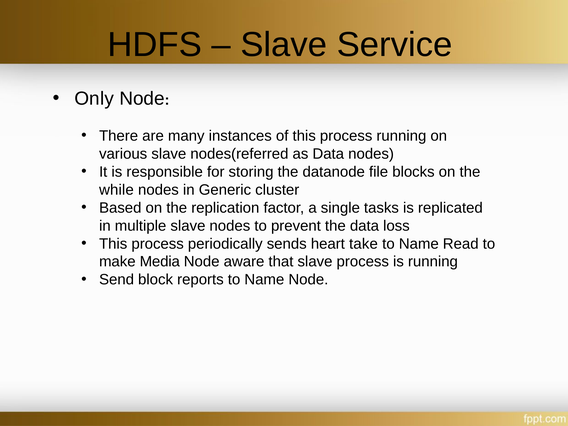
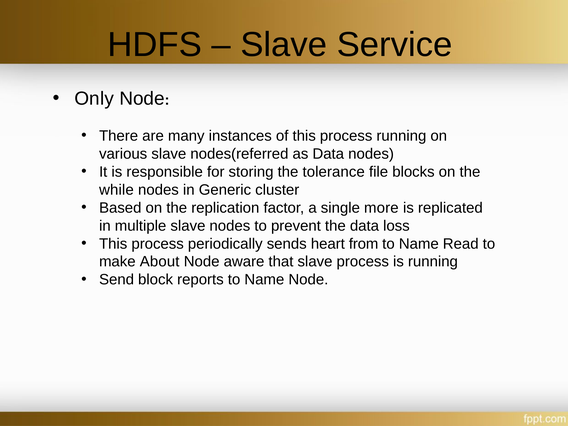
datanode: datanode -> tolerance (334, 172)
tasks: tasks -> more (381, 208)
take: take -> from (364, 244)
Media: Media -> About (160, 262)
